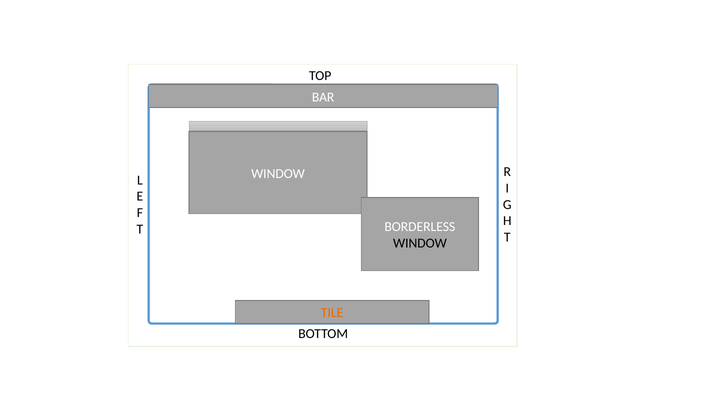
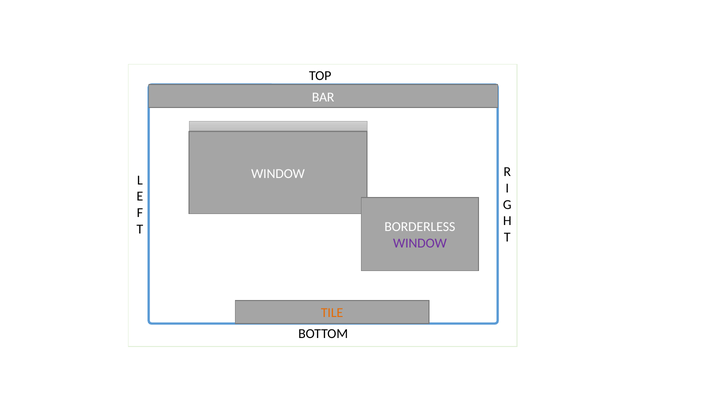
WINDOW colour: black -> purple (420, 243)
